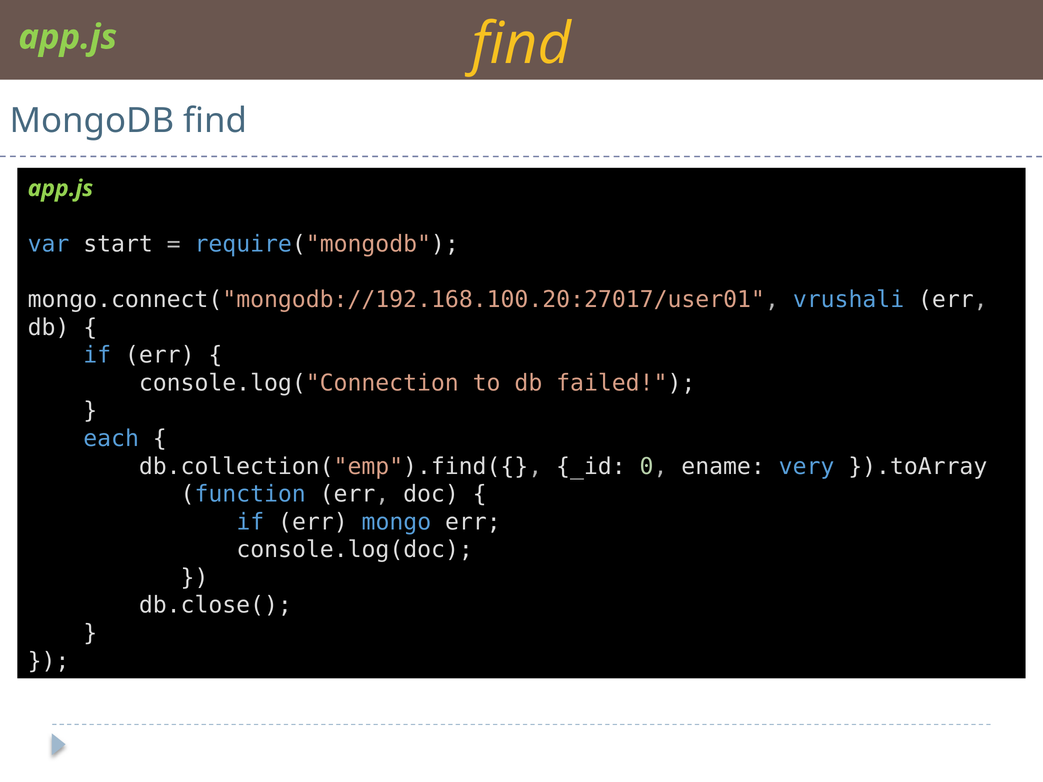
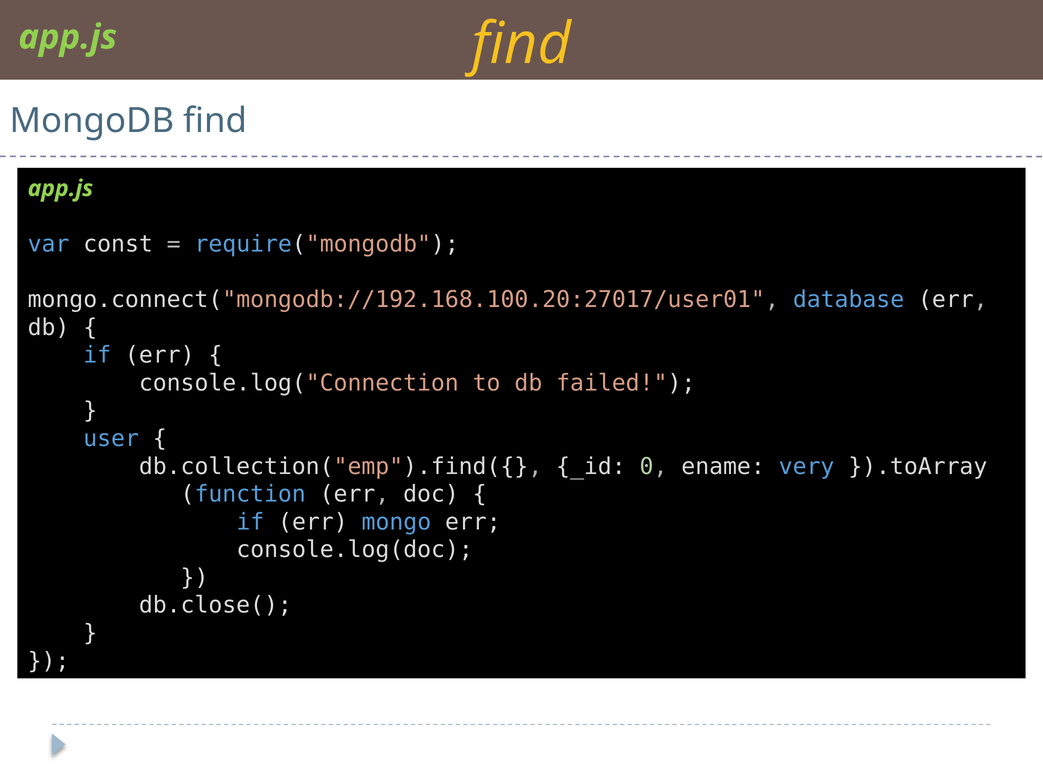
start: start -> const (118, 244)
vrushali: vrushali -> database (849, 300)
each: each -> user (111, 439)
